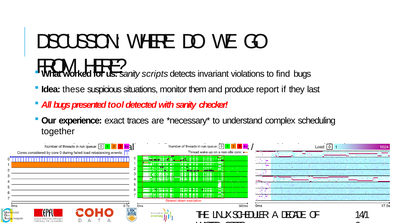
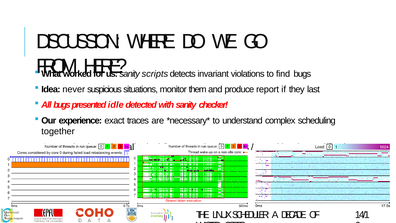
these: these -> never (74, 89)
presented tool: tool -> idle (116, 105)
